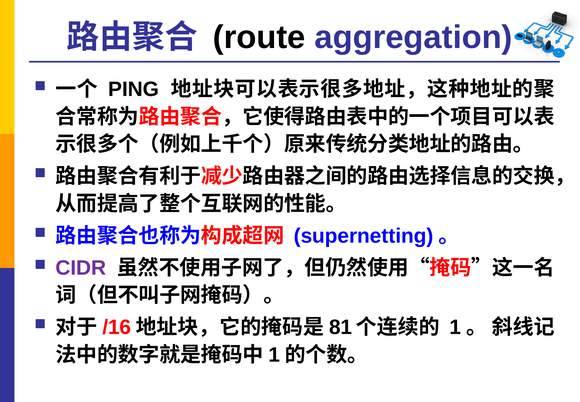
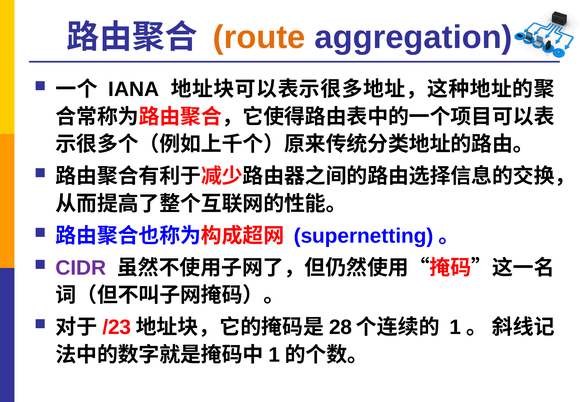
route colour: black -> orange (259, 37)
PING: PING -> IANA (134, 89)
/16: /16 -> /23 (117, 327)
81: 81 -> 28 (341, 327)
